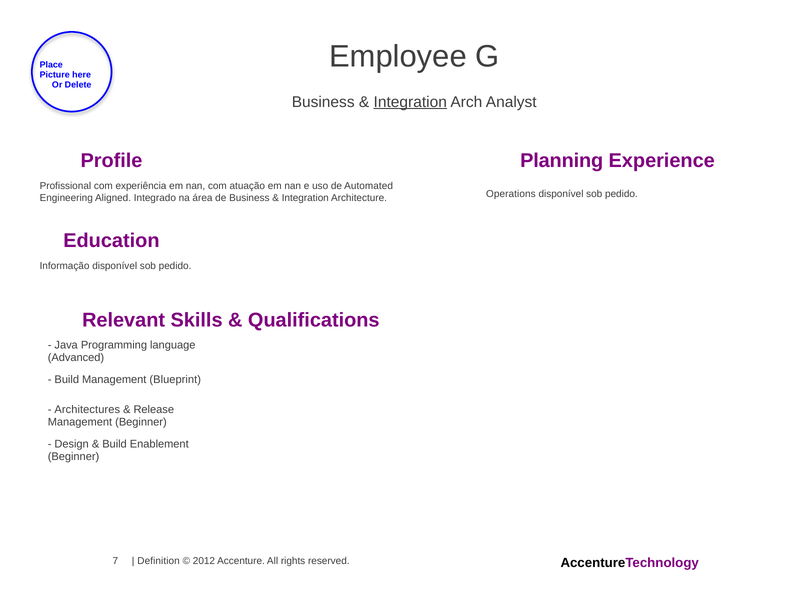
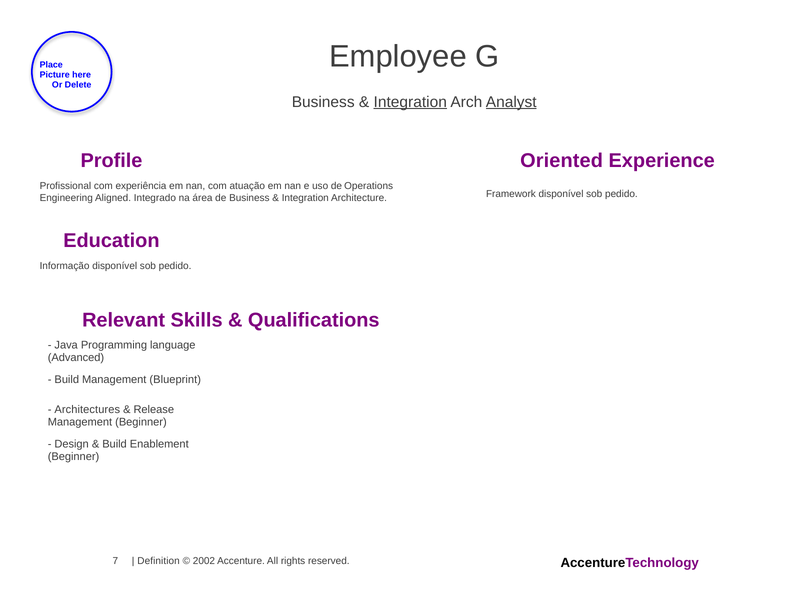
Analyst underline: none -> present (511, 102)
Planning: Planning -> Oriented (562, 161)
Automated: Automated -> Operations (369, 186)
Operations: Operations -> Framework (511, 194)
2012: 2012 -> 2002 (204, 561)
